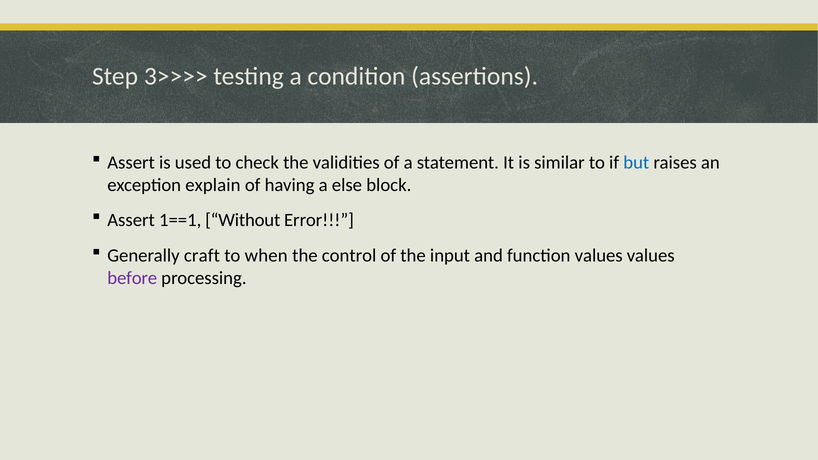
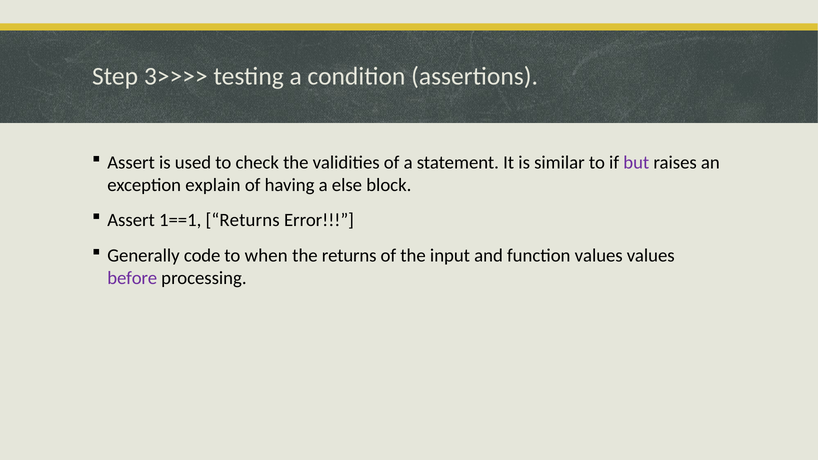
but colour: blue -> purple (636, 163)
1==1 Without: Without -> Returns (243, 220)
craft: craft -> code (202, 256)
the control: control -> returns (349, 256)
